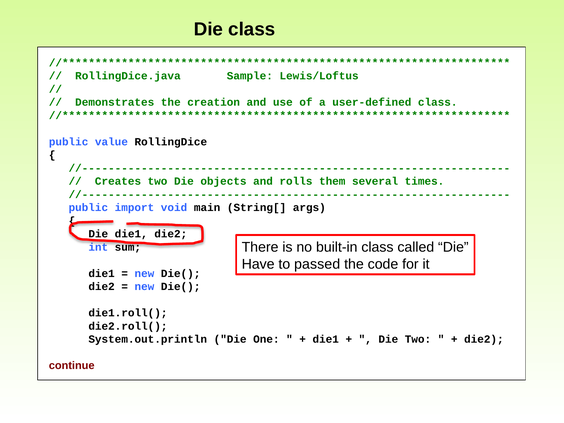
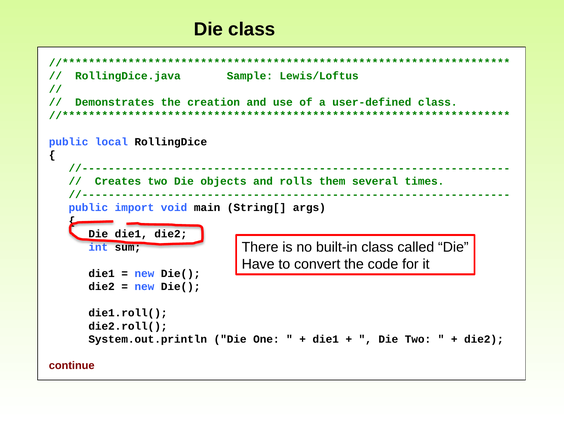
value: value -> local (111, 142)
passed: passed -> convert (317, 264)
